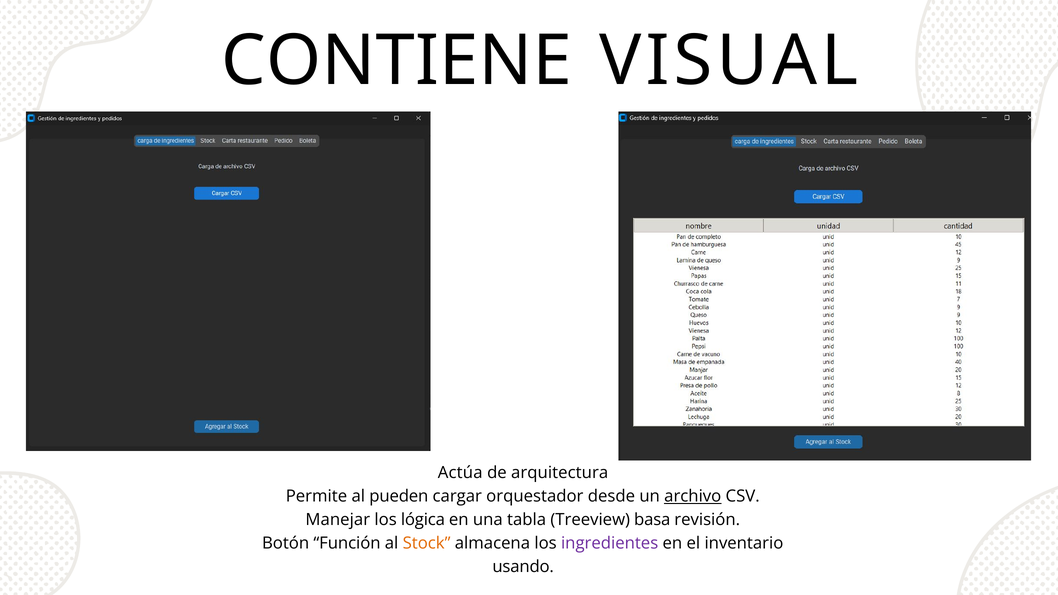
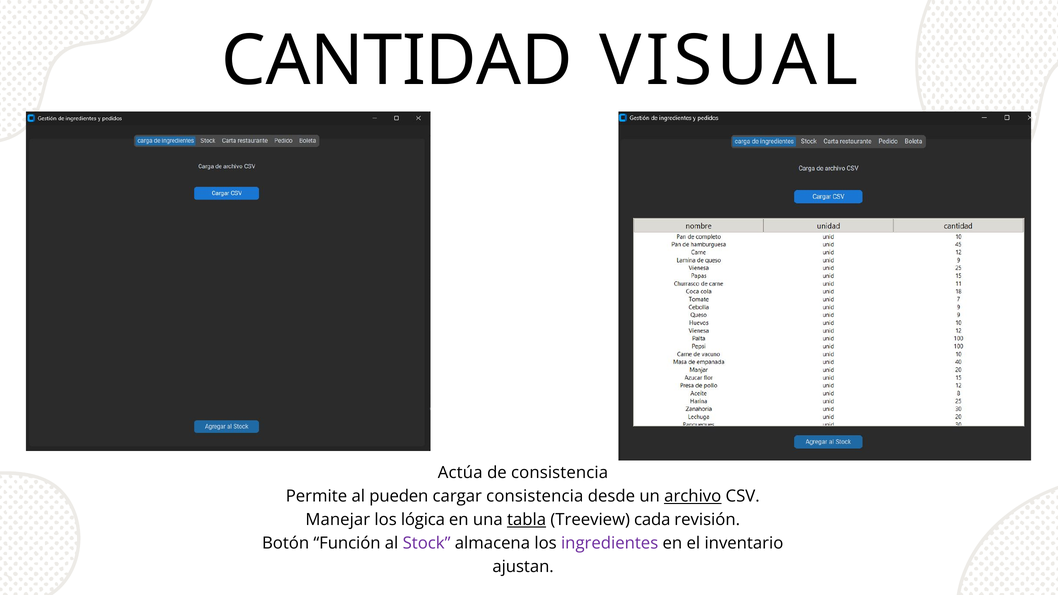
CONTIENE: CONTIENE -> CANTIDAD (397, 61)
de arquitectura: arquitectura -> consistencia (560, 473)
cargar orquestador: orquestador -> consistencia (535, 496)
tabla underline: none -> present (527, 520)
basa: basa -> cada (652, 520)
Stock colour: orange -> purple (427, 543)
usando: usando -> ajustan (523, 567)
